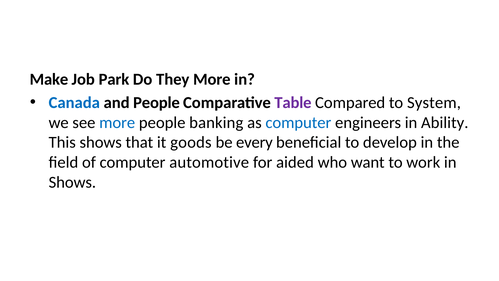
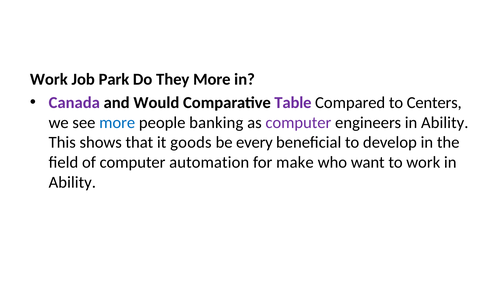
Make: Make -> Work (49, 79)
Canada colour: blue -> purple (74, 102)
and People: People -> Would (156, 102)
System: System -> Centers (434, 102)
computer colour: blue -> purple (298, 122)
automotive: automotive -> automation (209, 162)
aided: aided -> make (295, 162)
Shows: Shows -> Ability (72, 182)
